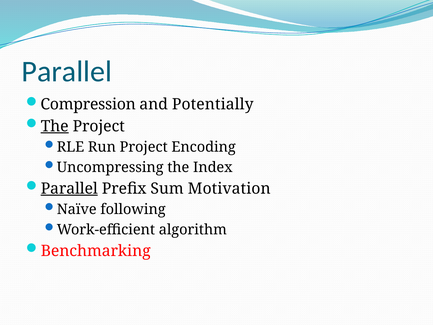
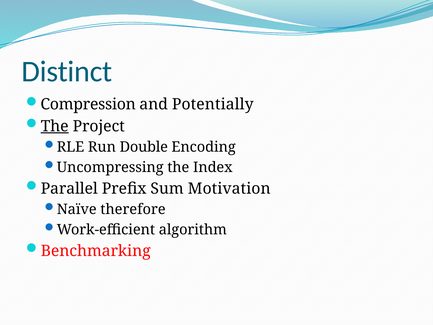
Parallel: Parallel -> Distinct (67, 72)
Run Project: Project -> Double (144, 147)
Parallel underline: present -> none (69, 188)
following: following -> therefore (133, 209)
